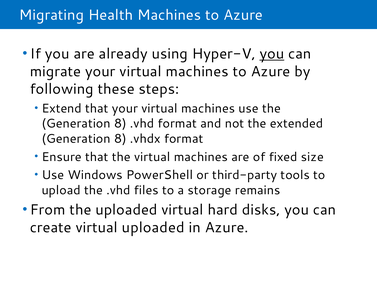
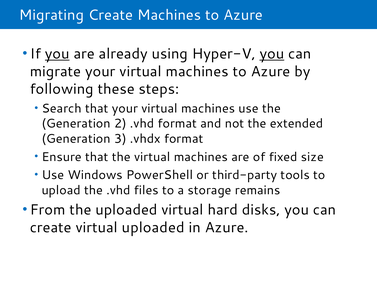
Migrating Health: Health -> Create (111, 15)
you underline: none -> present (57, 54)
Extend: Extend -> Search (62, 108)
8: 8 -> 2 (120, 123)
8: 8 -> 3 (120, 138)
